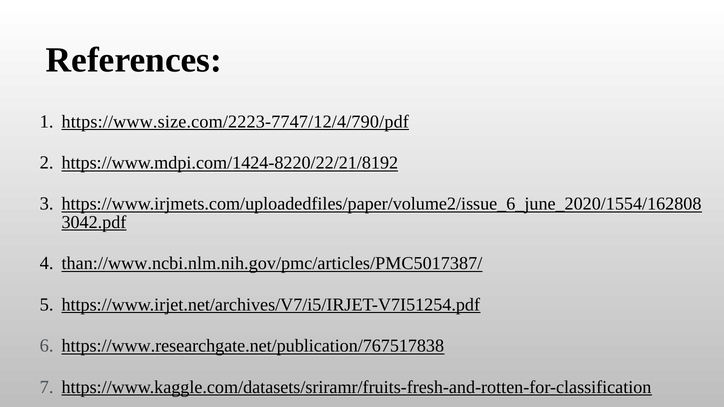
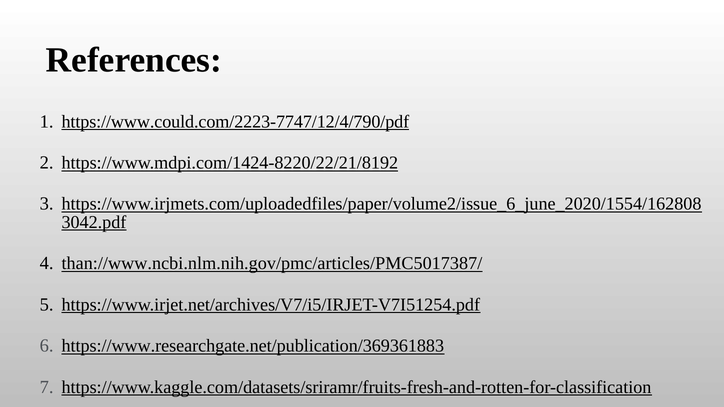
https://www.size.com/2223-7747/12/4/790/pdf: https://www.size.com/2223-7747/12/4/790/pdf -> https://www.could.com/2223-7747/12/4/790/pdf (235, 122)
https://www.researchgate.net/publication/767517838: https://www.researchgate.net/publication/767517838 -> https://www.researchgate.net/publication/369361883 (253, 346)
